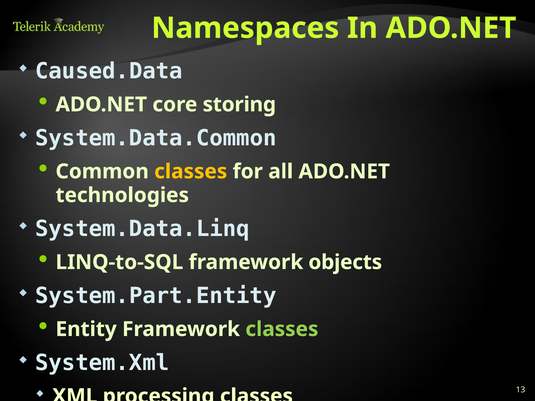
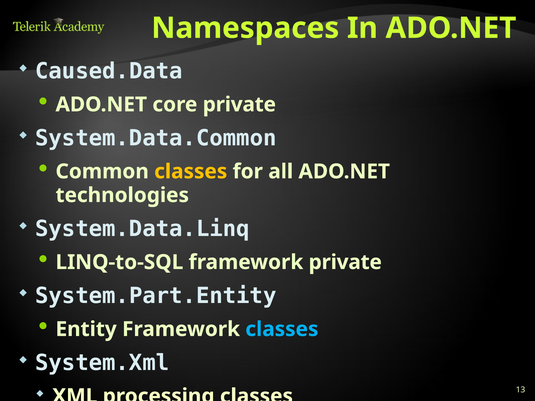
core storing: storing -> private (239, 105)
framework objects: objects -> private (345, 262)
classes colour: light green -> light blue (282, 329)
